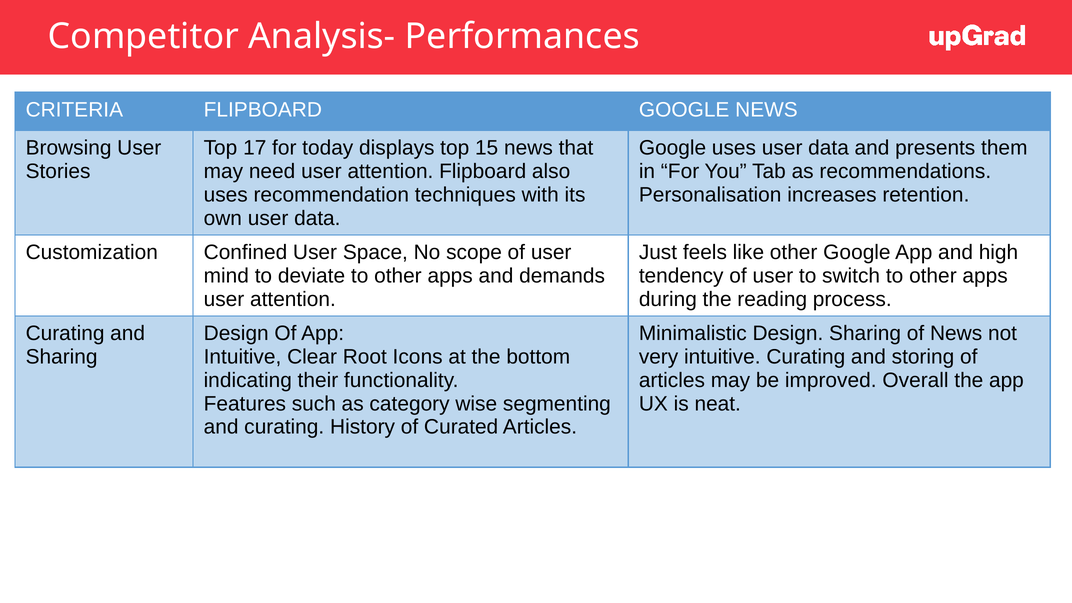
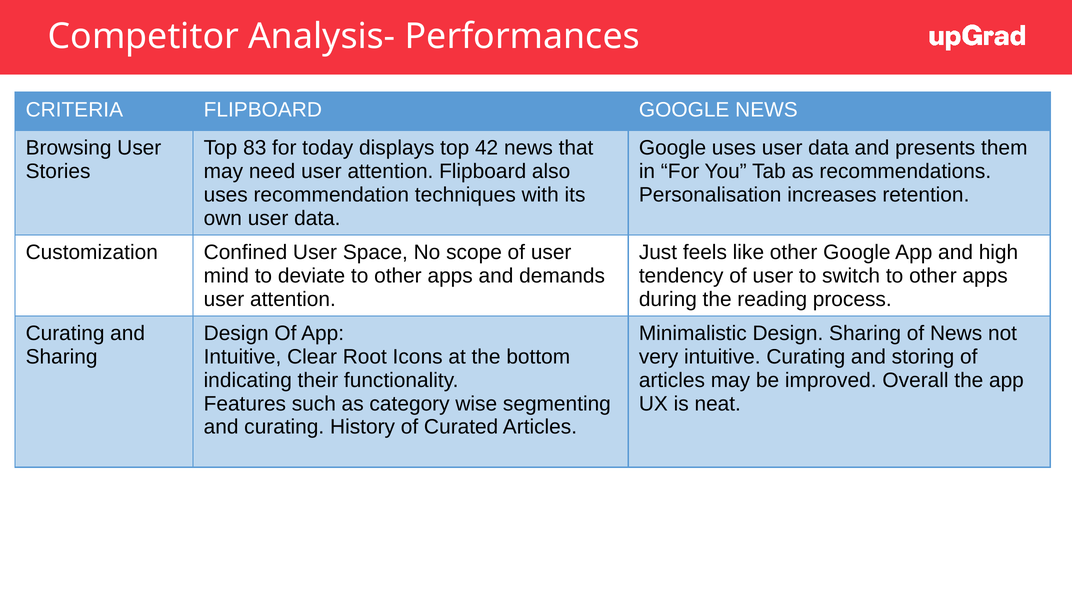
17: 17 -> 83 (255, 148)
15: 15 -> 42 (487, 148)
